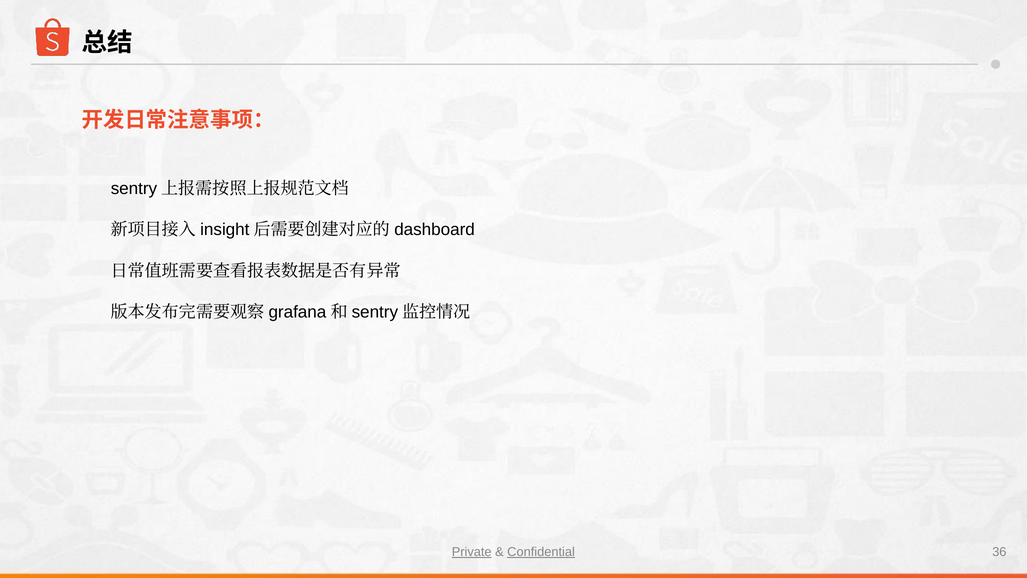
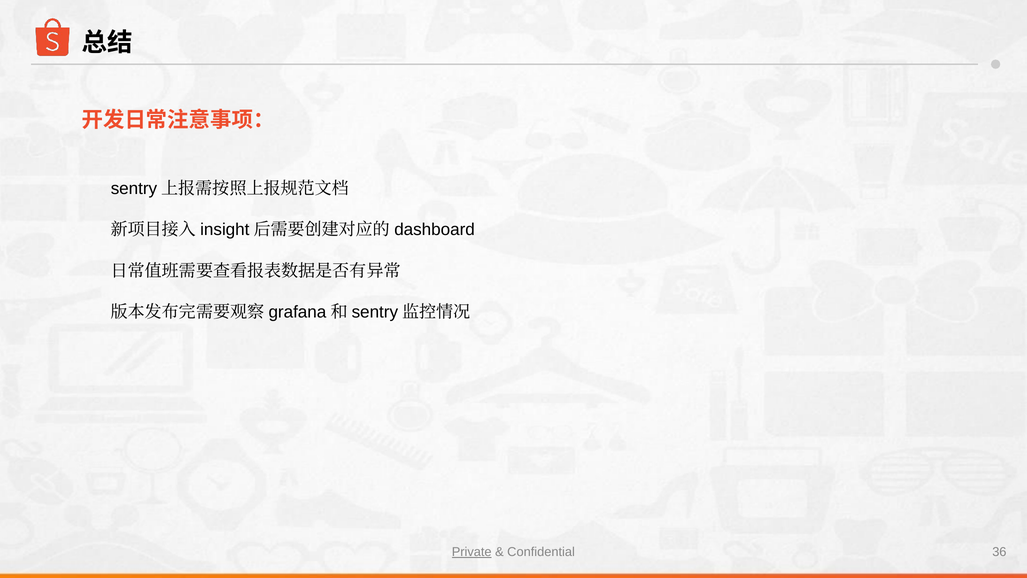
Confidential underline: present -> none (541, 552)
